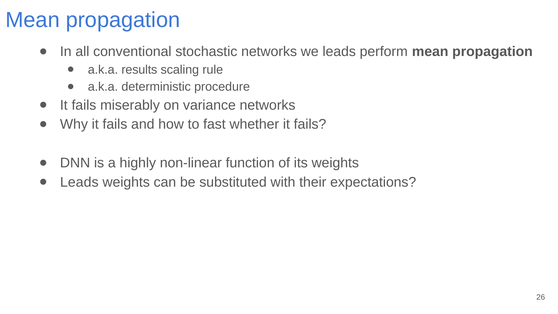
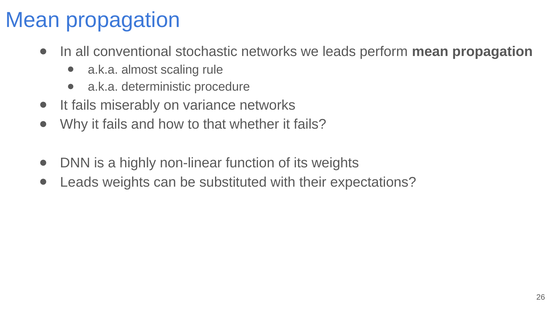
results: results -> almost (139, 70)
fast: fast -> that (215, 124)
